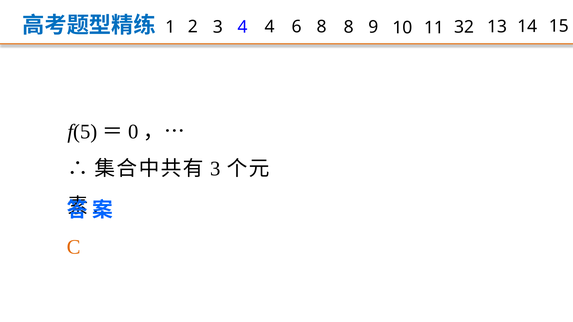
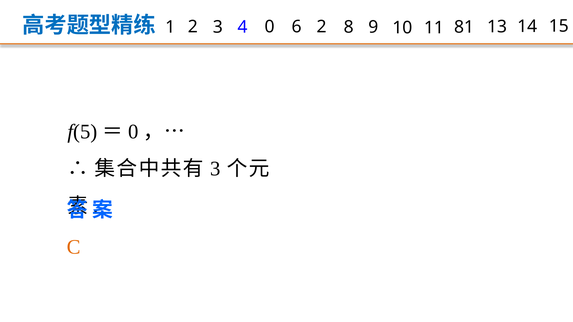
4 4: 4 -> 0 (270, 27)
6 8: 8 -> 2 (322, 27)
32: 32 -> 81 (464, 27)
